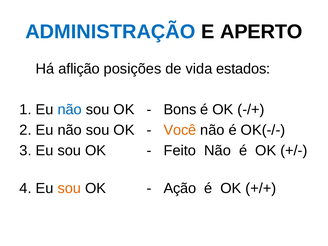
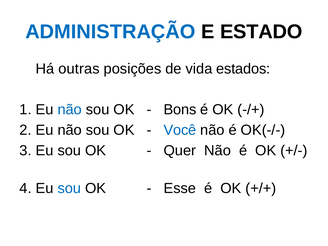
APERTO: APERTO -> ESTADO (261, 32)
aflição: aflição -> outras (79, 69)
Você colour: orange -> blue (180, 130)
Feito: Feito -> Quer (180, 150)
sou colour: orange -> blue (69, 188)
Ação: Ação -> Esse (180, 188)
